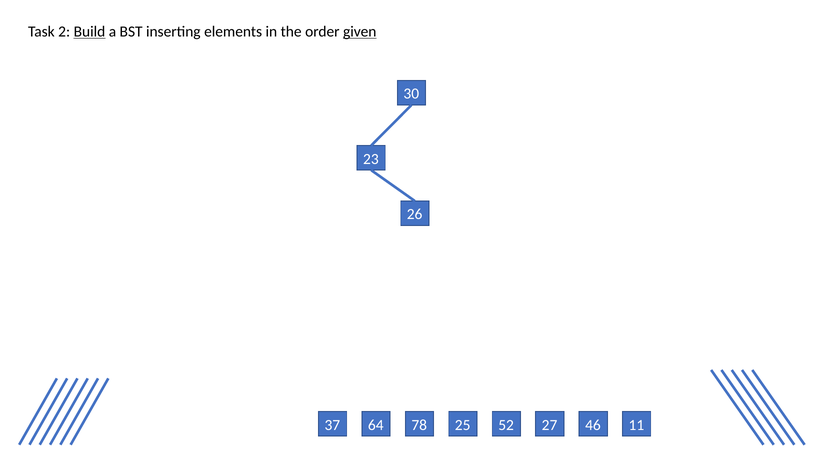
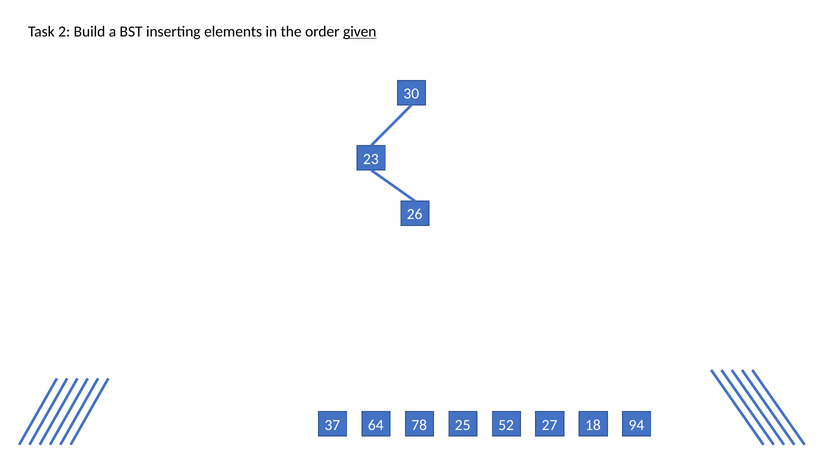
Build underline: present -> none (90, 32)
46: 46 -> 18 (593, 425)
11: 11 -> 94 (636, 425)
